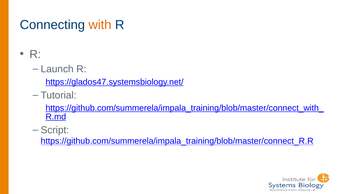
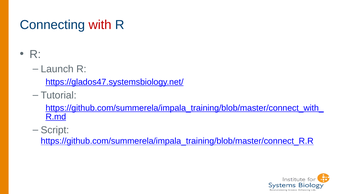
with colour: orange -> red (100, 25)
